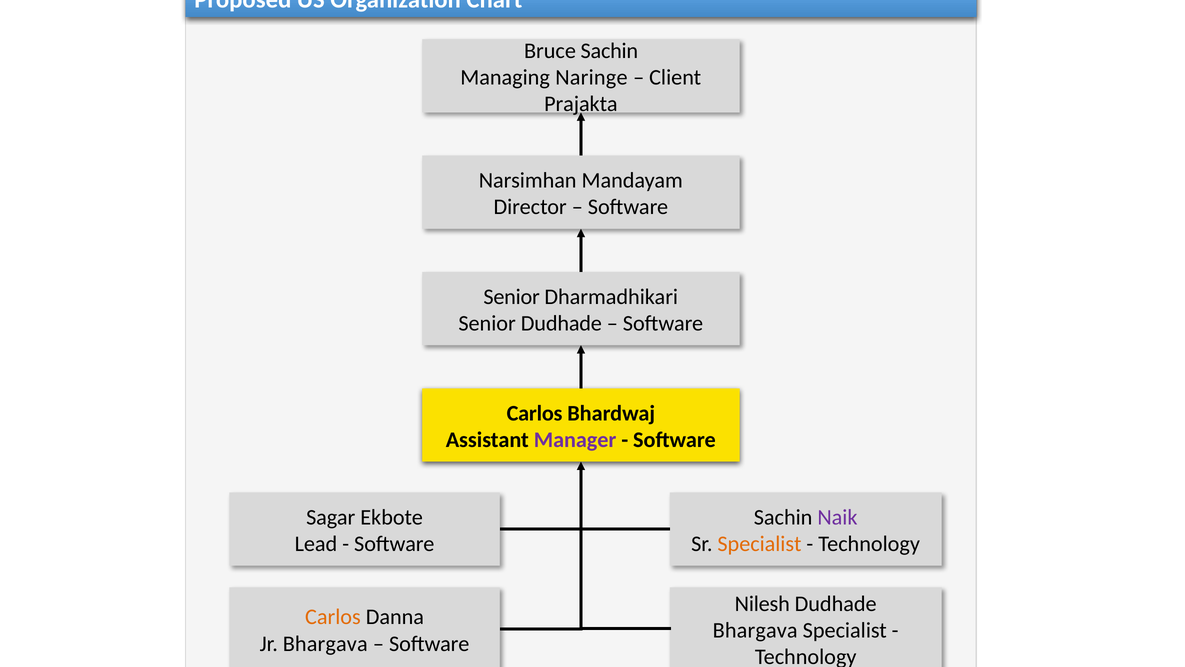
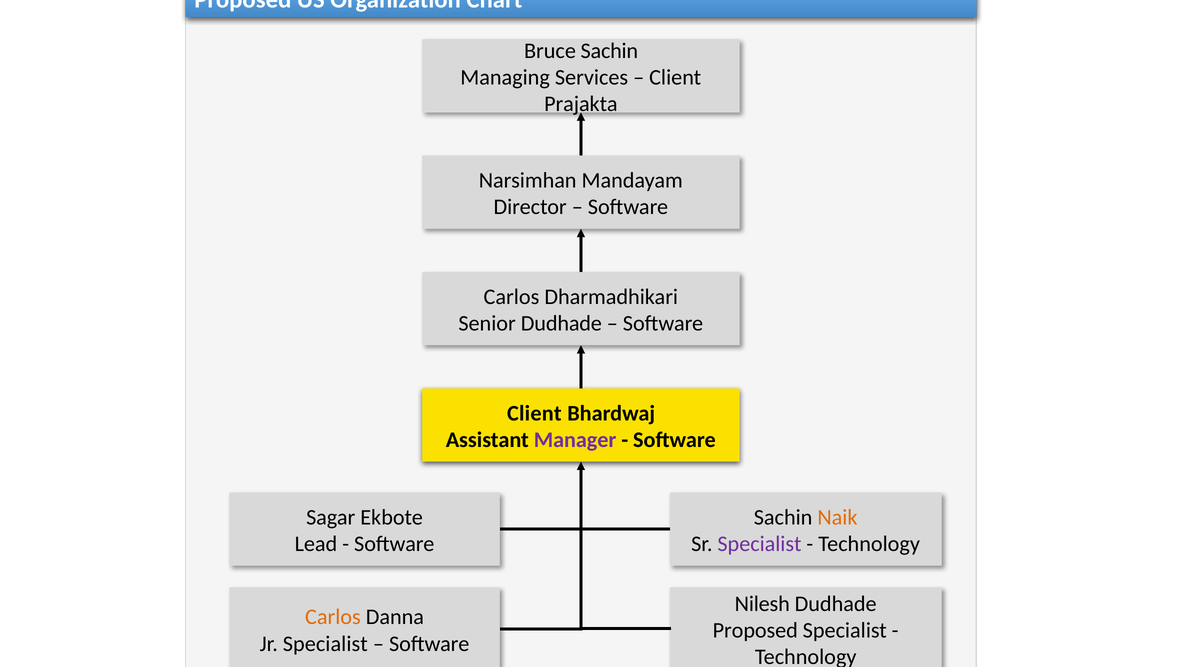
Naringe: Naringe -> Services (592, 77)
Senior: Senior -> Carlos (511, 297)
Carlos: Carlos -> Client (534, 413)
Naik colour: purple -> orange (837, 517)
Specialist colour: orange -> purple (759, 544)
Bhargava: Bhargava -> Proposed (755, 630)
Jr Bhargava: Bhargava -> Specialist (325, 643)
